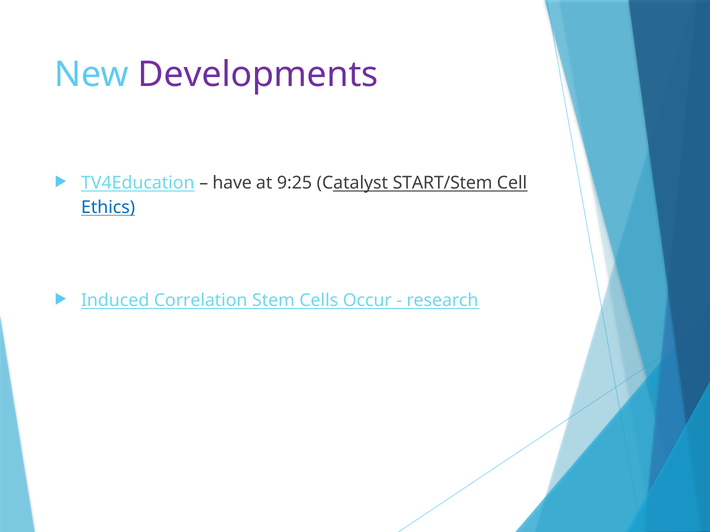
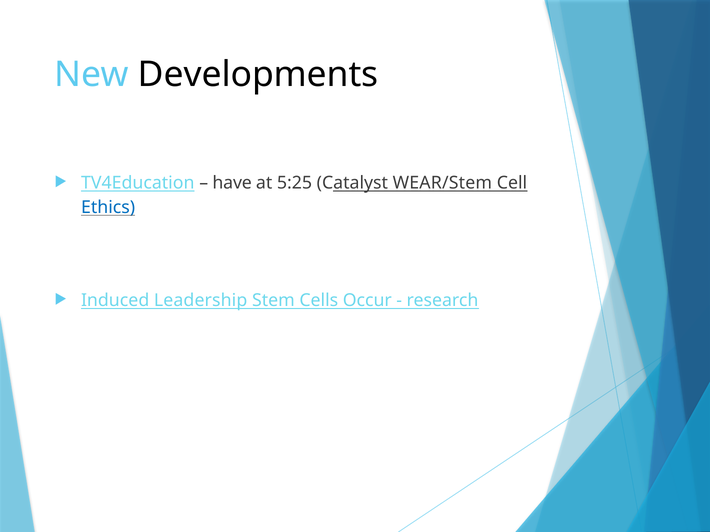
Developments colour: purple -> black (258, 75)
9:25: 9:25 -> 5:25 (295, 183)
START/Stem: START/Stem -> WEAR/Stem (442, 183)
Correlation: Correlation -> Leadership (201, 301)
